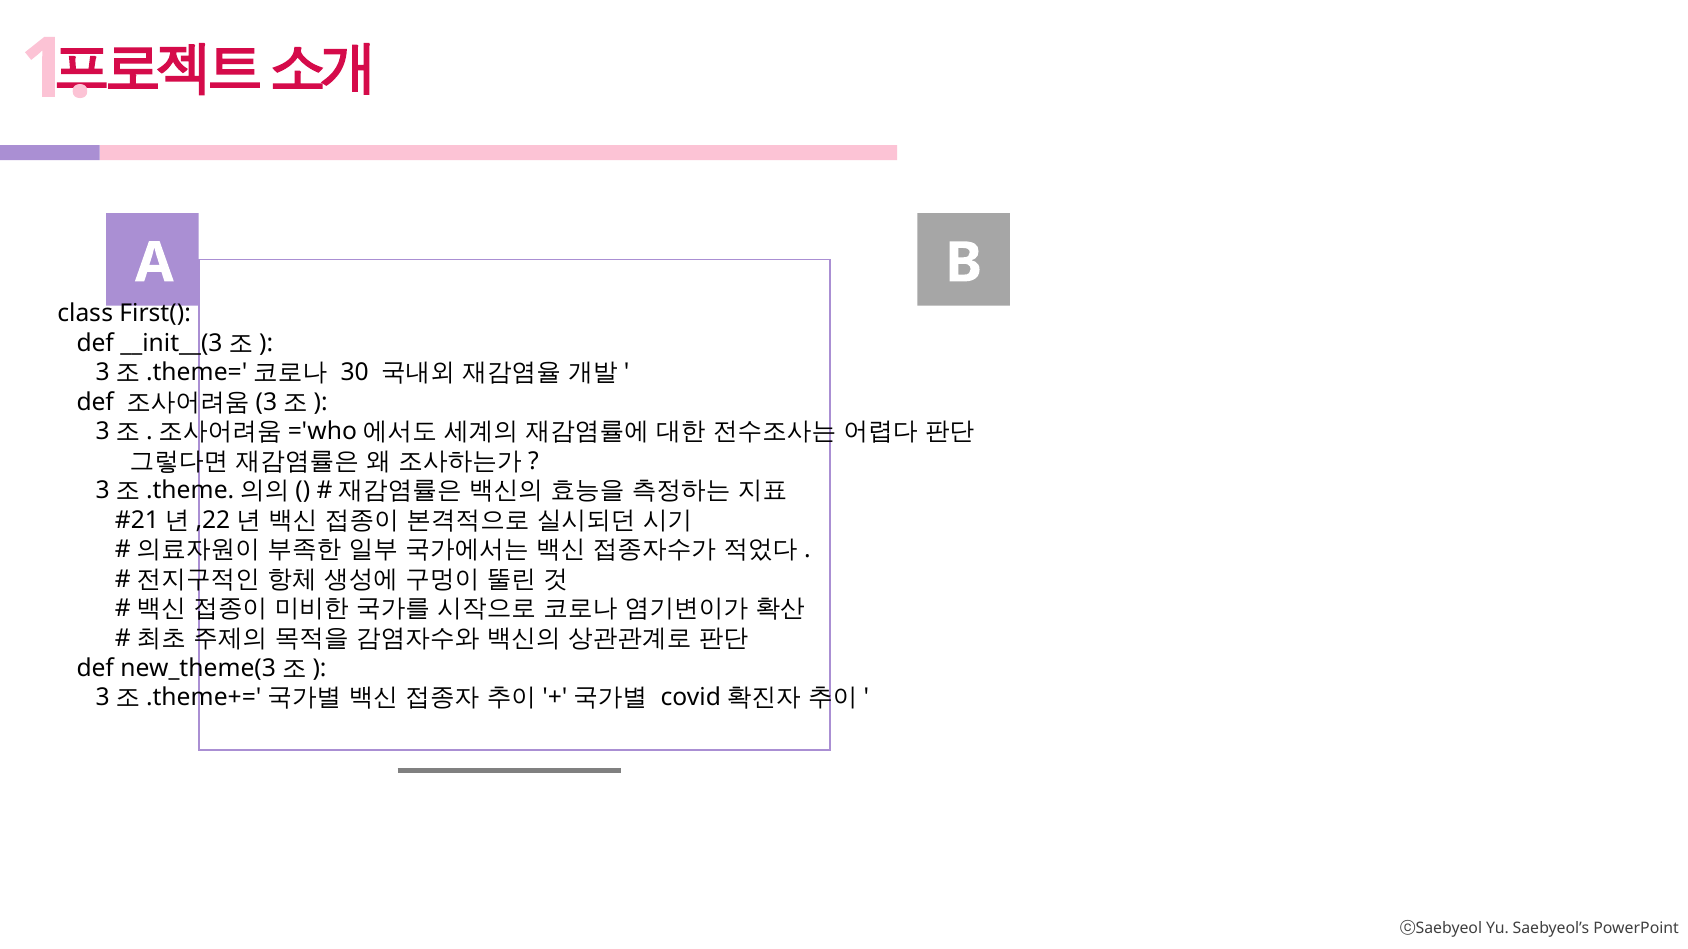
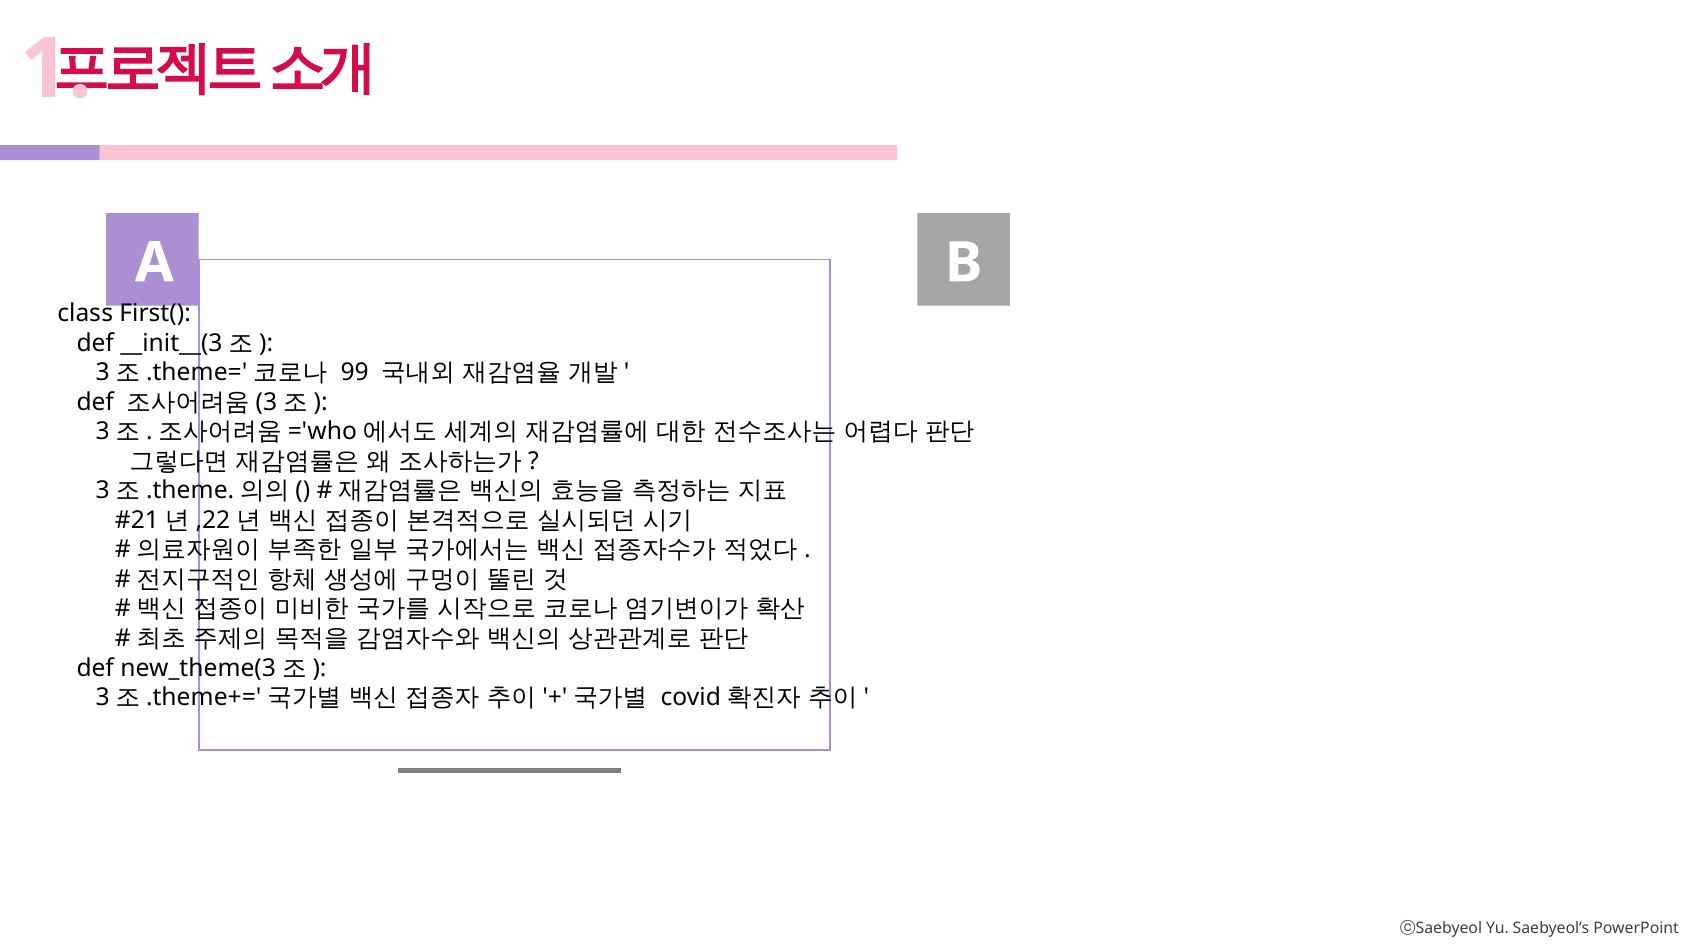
30: 30 -> 99 (355, 373)
